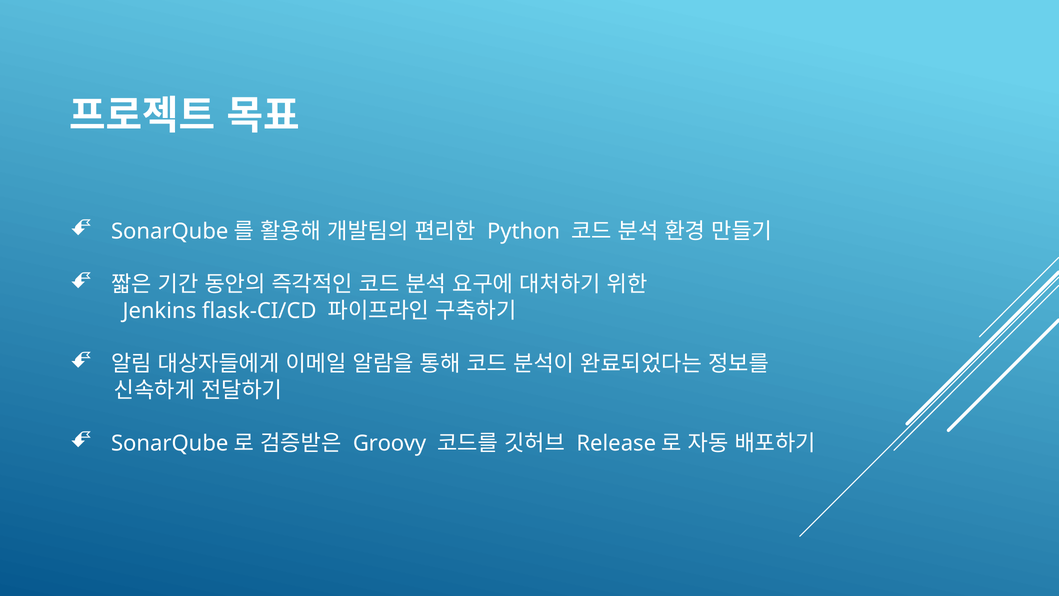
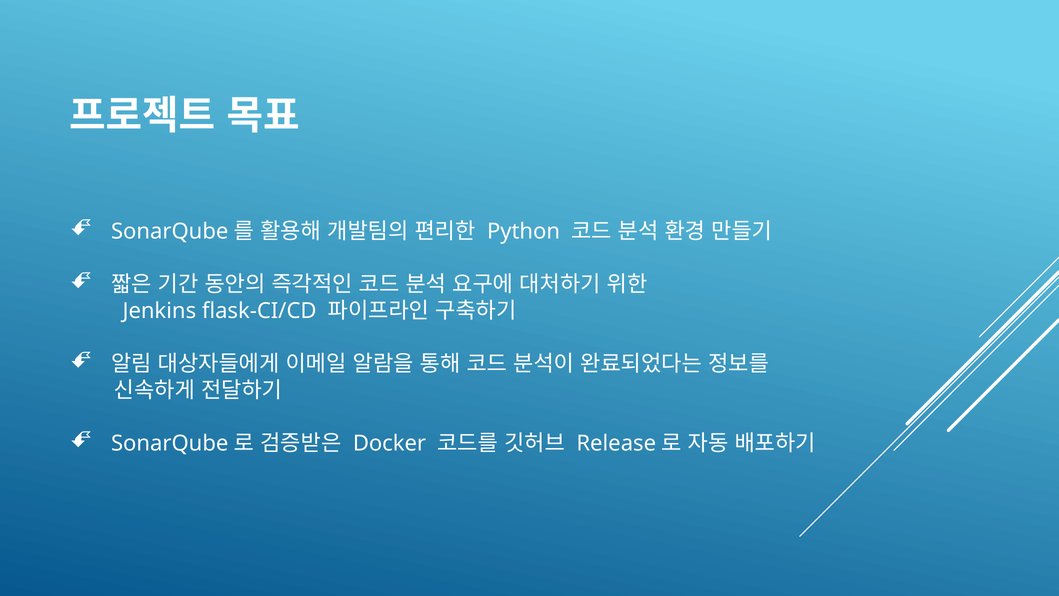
Groovy: Groovy -> Docker (389, 443)
